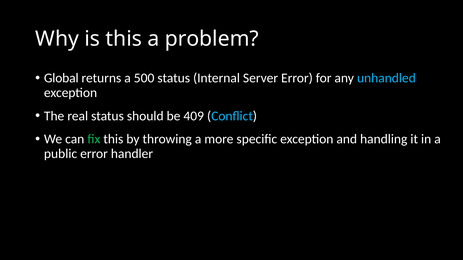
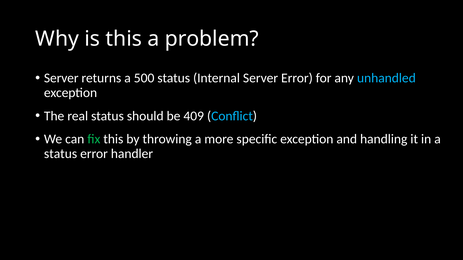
Global: Global -> Server (61, 78)
public: public -> status (61, 154)
